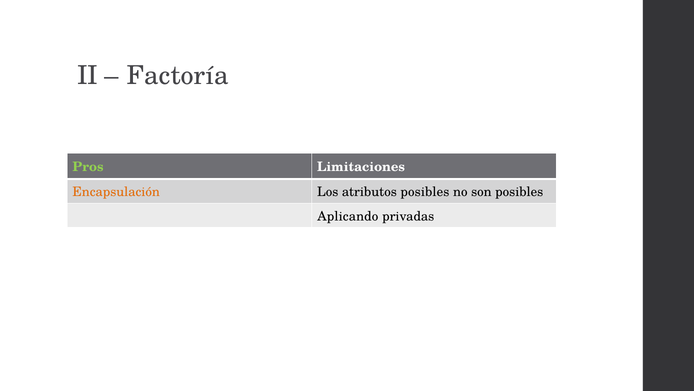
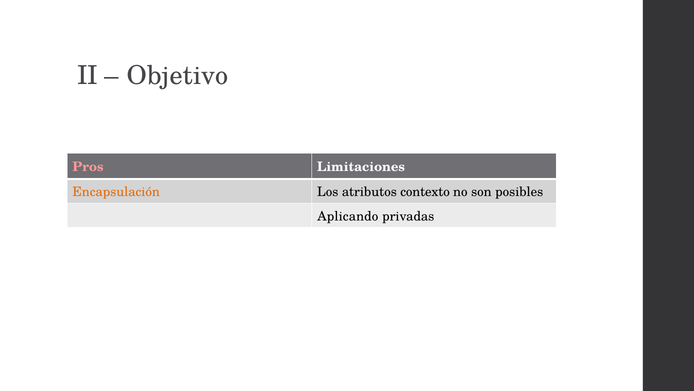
Factoría: Factoría -> Objetivo (178, 75)
Pros colour: light green -> pink (88, 167)
atributos posibles: posibles -> contexto (425, 192)
